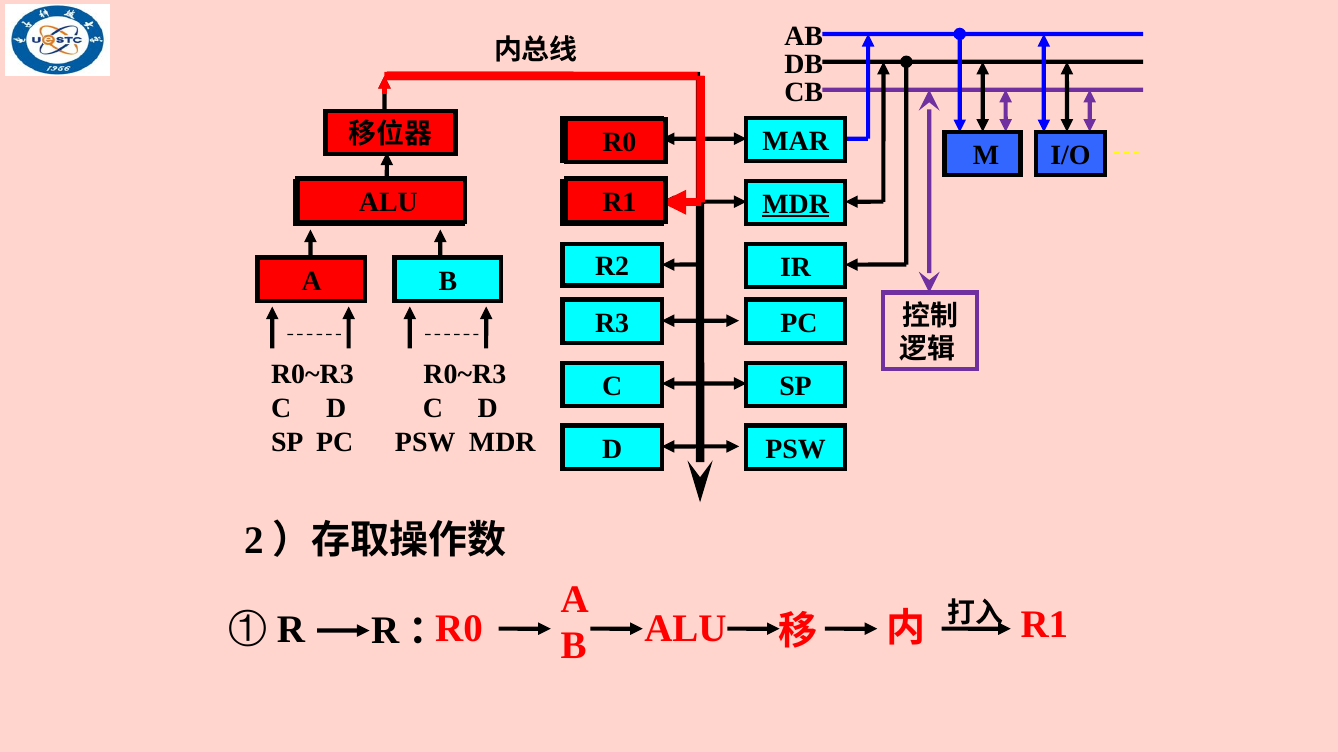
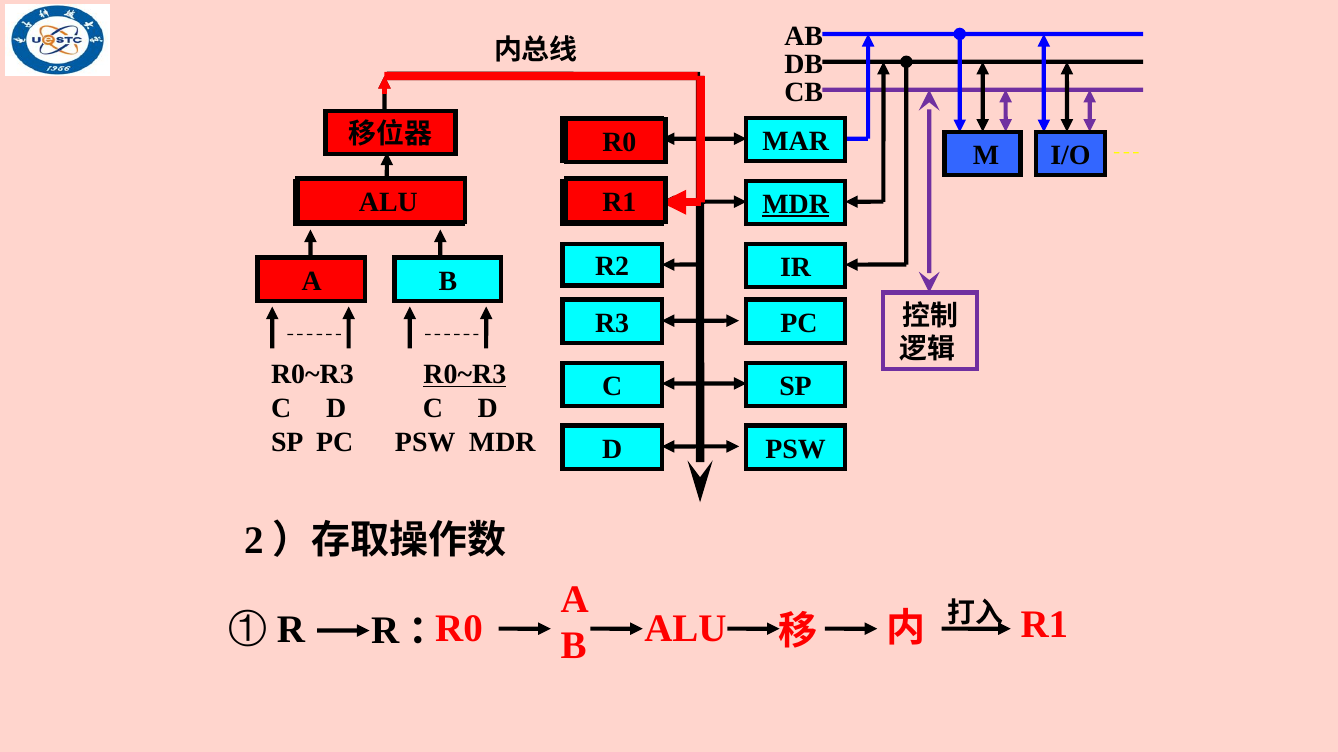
R0~R3 underline: none -> present (465, 375)
